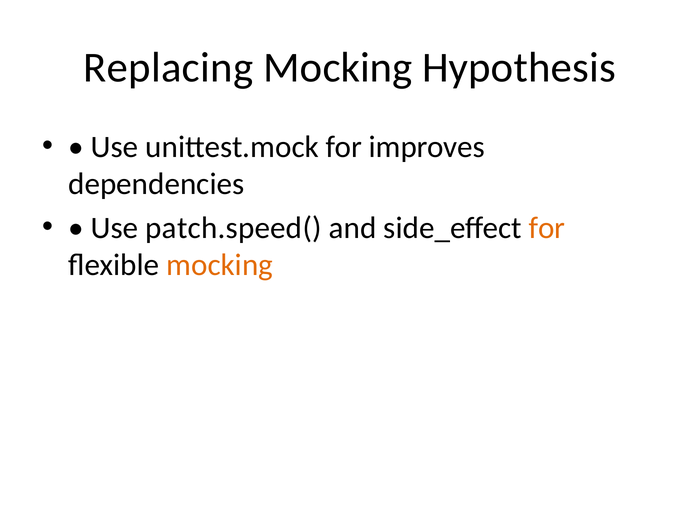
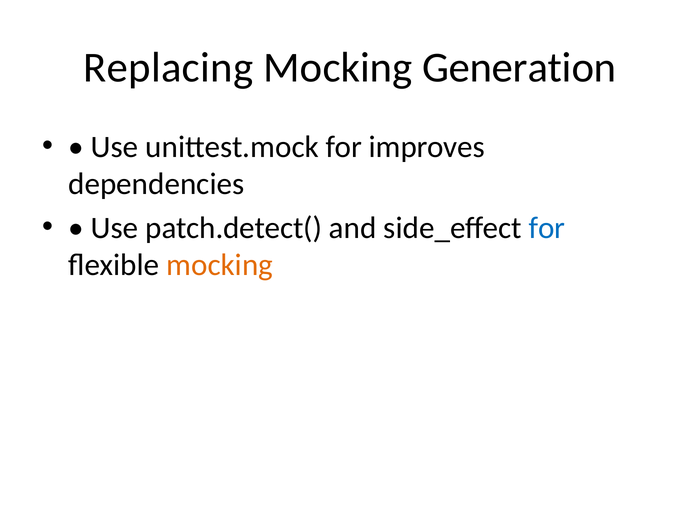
Hypothesis: Hypothesis -> Generation (519, 68)
patch.speed(: patch.speed( -> patch.detect( (234, 228)
for colour: orange -> blue (547, 228)
